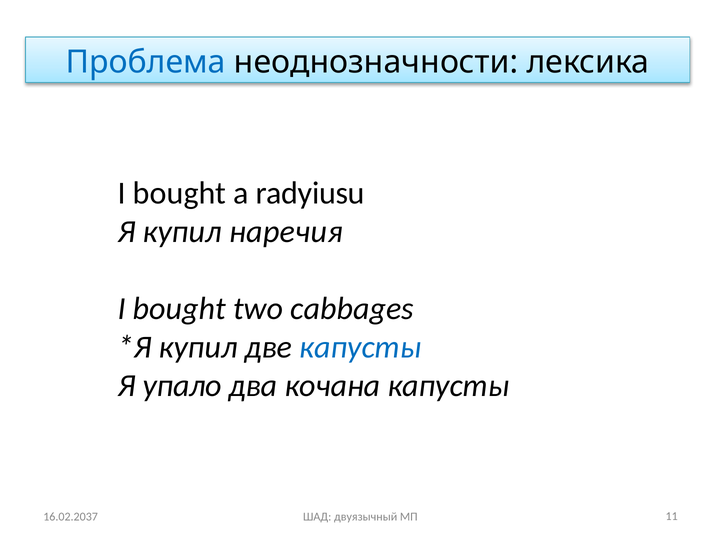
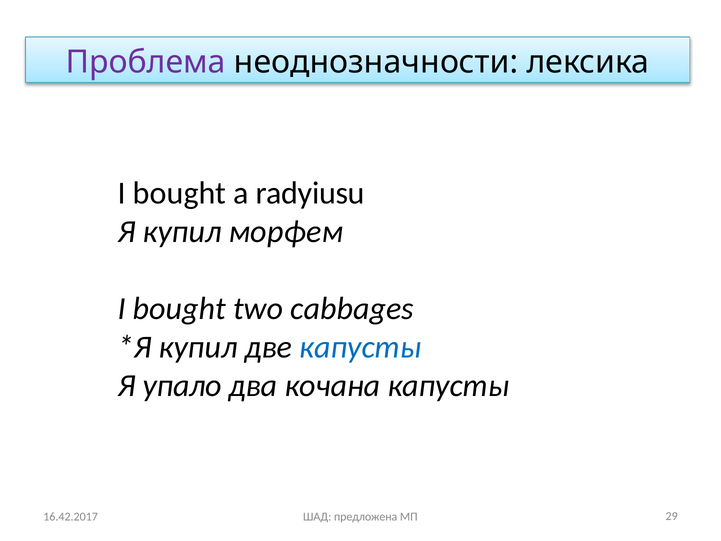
Проблема colour: blue -> purple (146, 62)
наречия: наречия -> морфем (286, 232)
16.02.2037: 16.02.2037 -> 16.42.2017 (71, 516)
двуязычный: двуязычный -> предложена (366, 516)
11: 11 -> 29 (672, 516)
